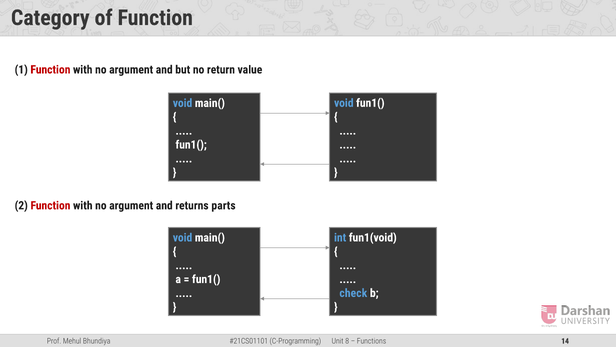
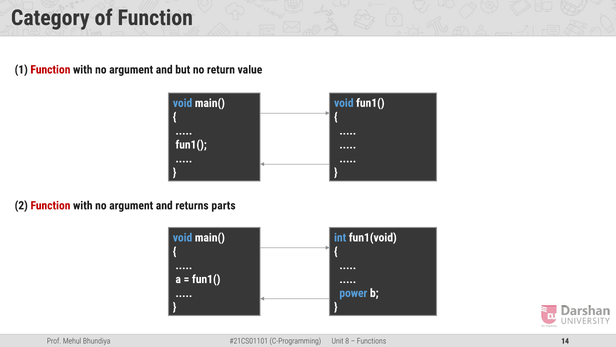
check: check -> power (353, 293)
